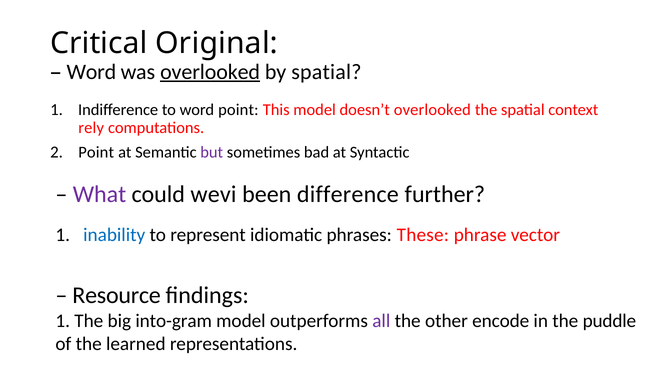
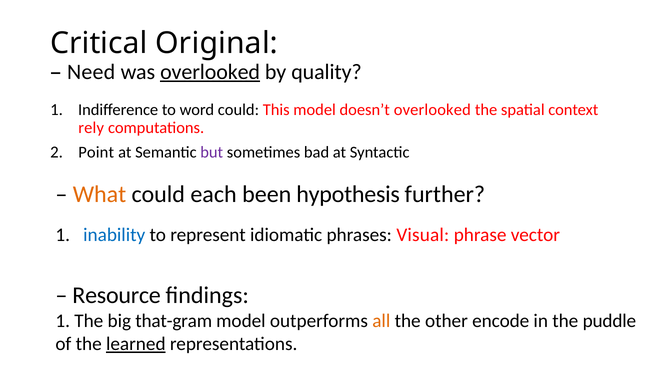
Word: Word -> Need (91, 72)
by spatial: spatial -> quality (327, 72)
word point: point -> could (238, 110)
What colour: purple -> orange (99, 194)
wevi: wevi -> each (214, 194)
difference: difference -> hypothesis (348, 194)
These: These -> Visual (423, 235)
into-gram: into-gram -> that-gram (174, 321)
all colour: purple -> orange (381, 321)
learned underline: none -> present (136, 344)
